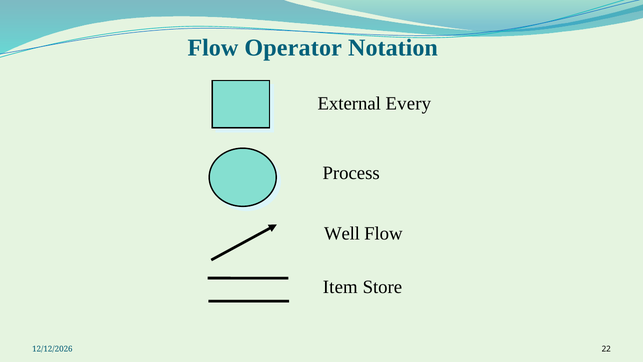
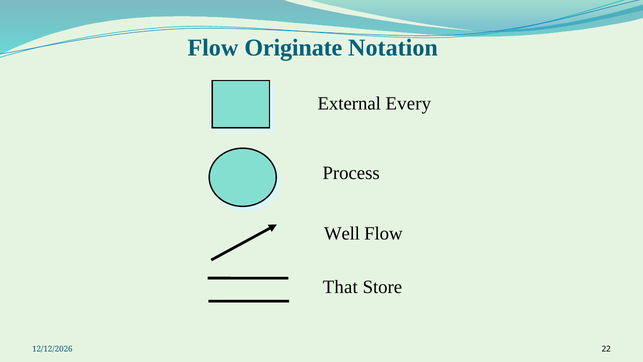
Operator: Operator -> Originate (293, 48)
Item: Item -> That (340, 287)
